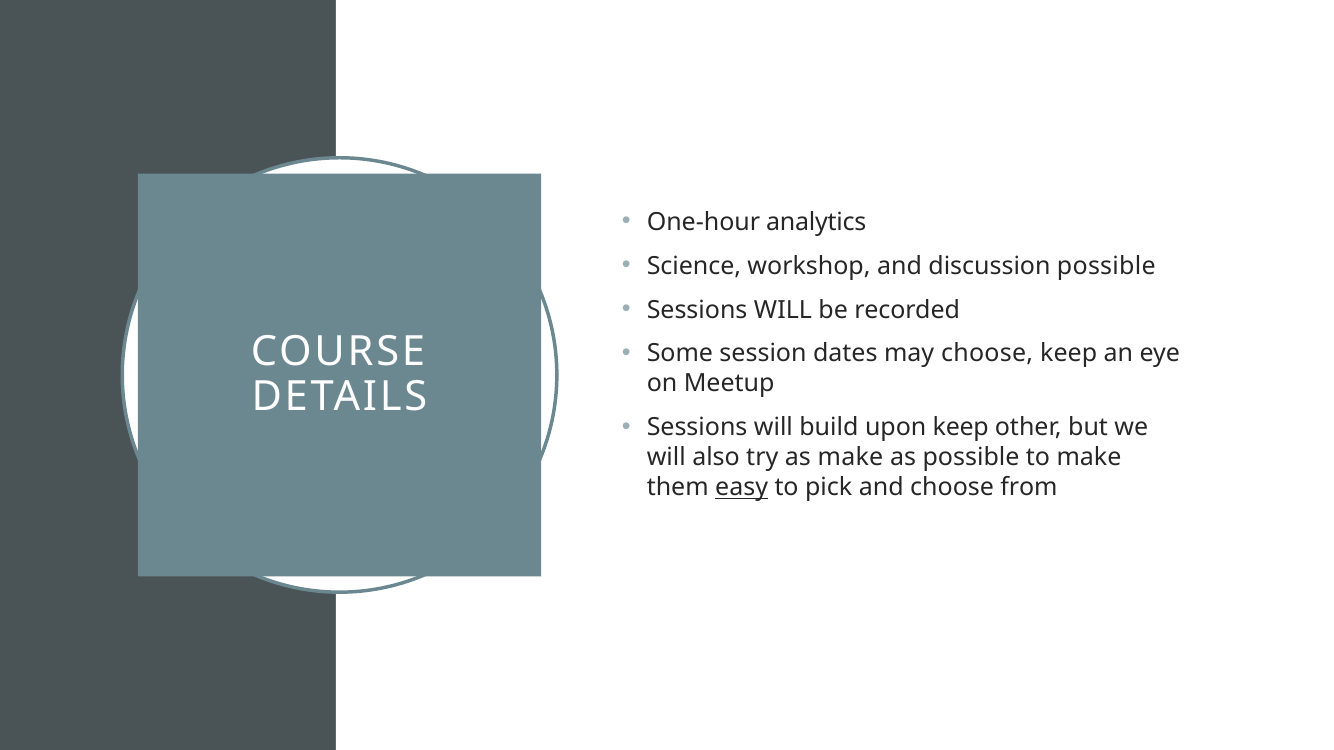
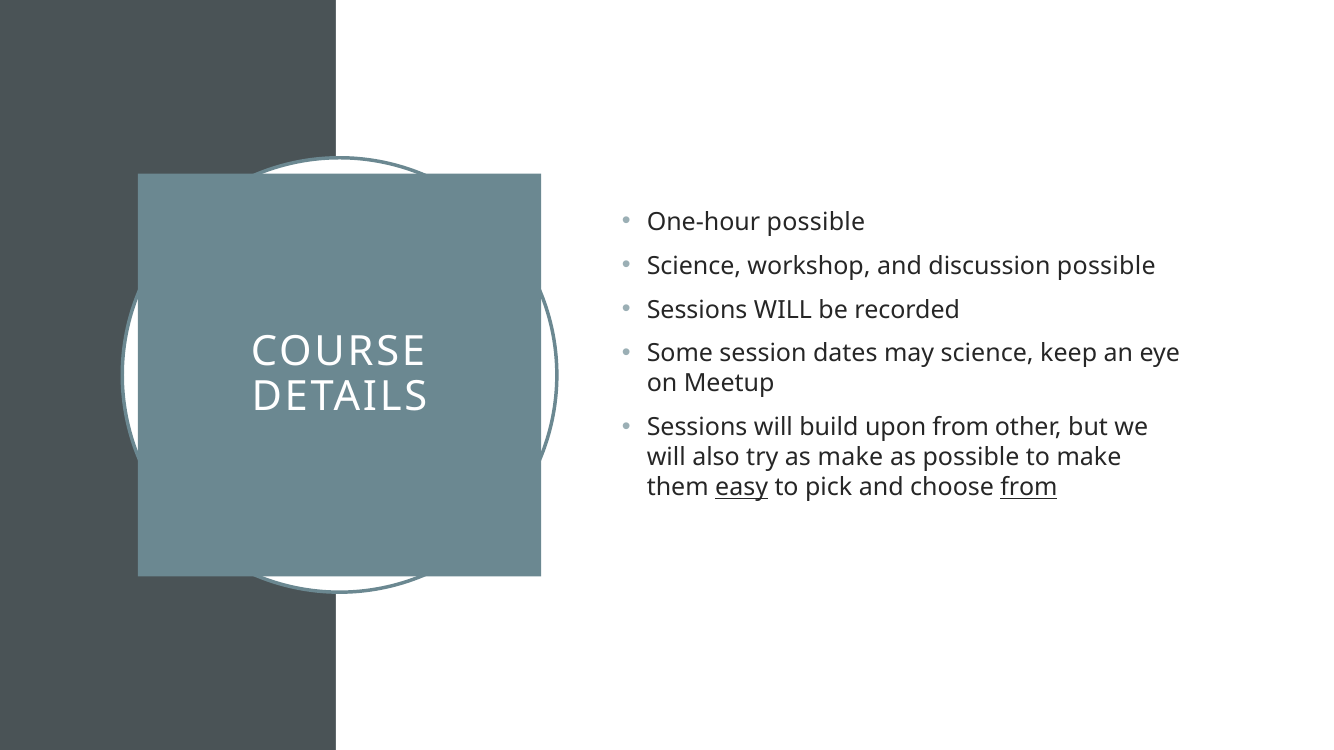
One-hour analytics: analytics -> possible (816, 222)
may choose: choose -> science (987, 354)
upon keep: keep -> from (961, 428)
from underline: none -> present (1029, 488)
